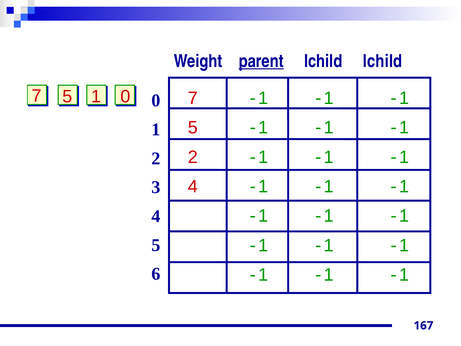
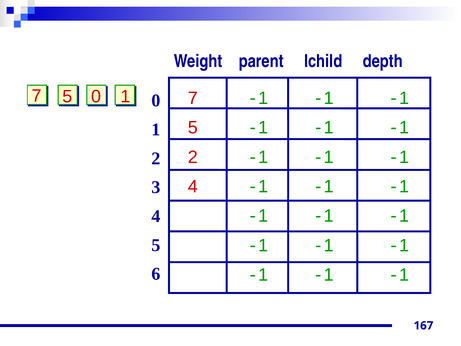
parent underline: present -> none (261, 61)
lchild lchild: lchild -> depth (383, 61)
7 0: 0 -> 1 (125, 96)
5 1: 1 -> 0 (96, 96)
